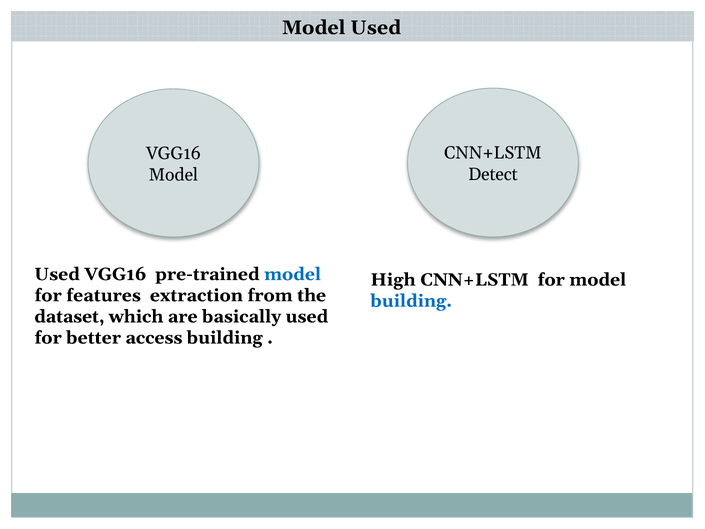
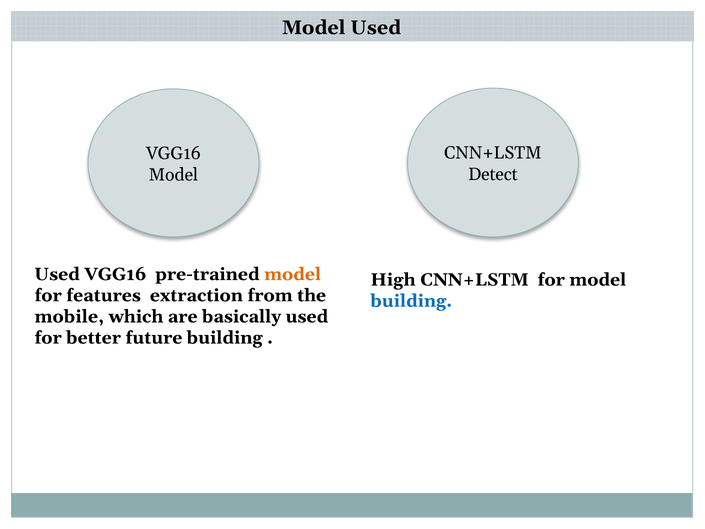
model colour: blue -> orange (293, 274)
dataset: dataset -> mobile (69, 316)
access: access -> future (154, 338)
